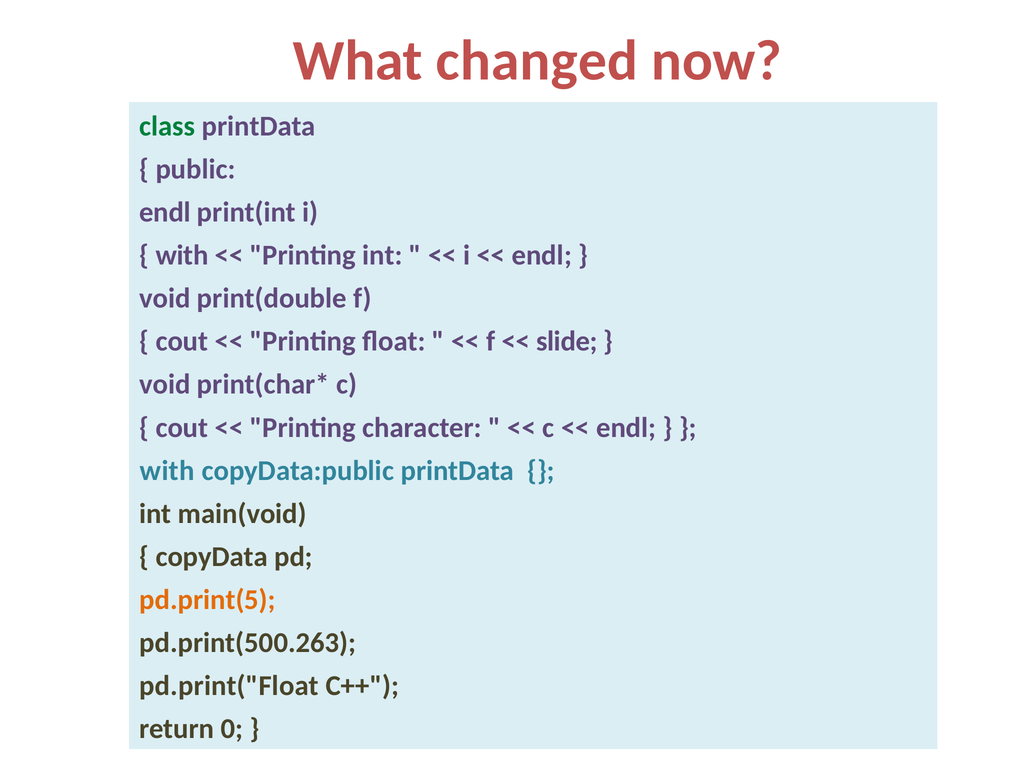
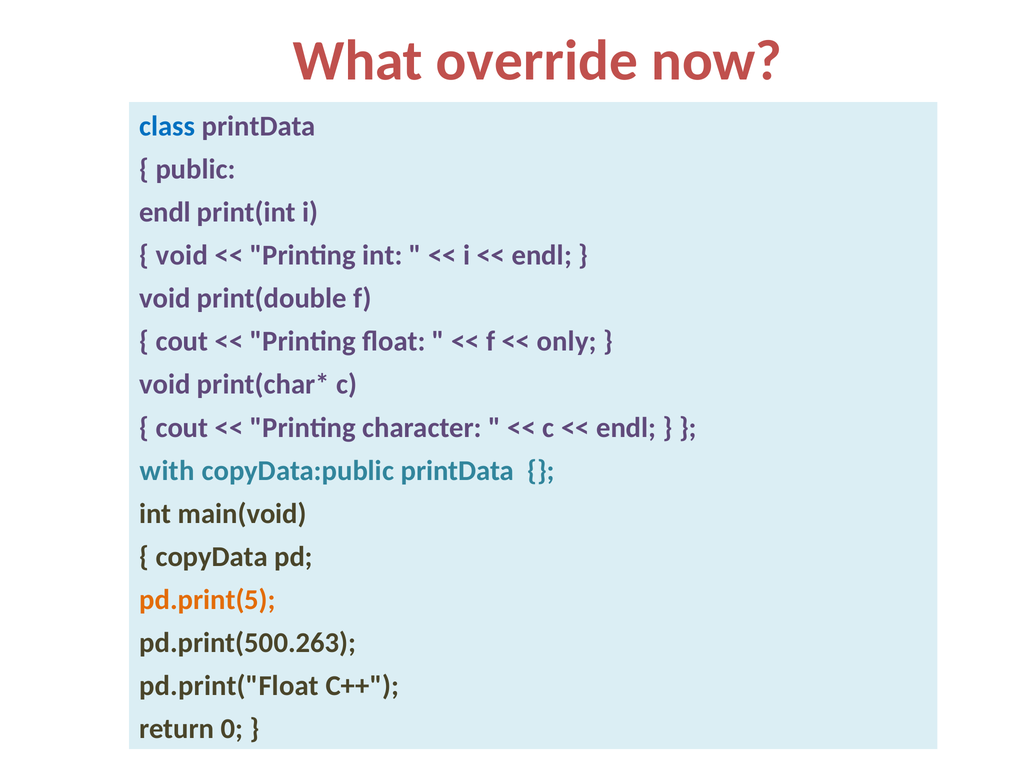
changed: changed -> override (537, 61)
class colour: green -> blue (167, 126)
with: with -> void (182, 255)
slide: slide -> only (567, 341)
